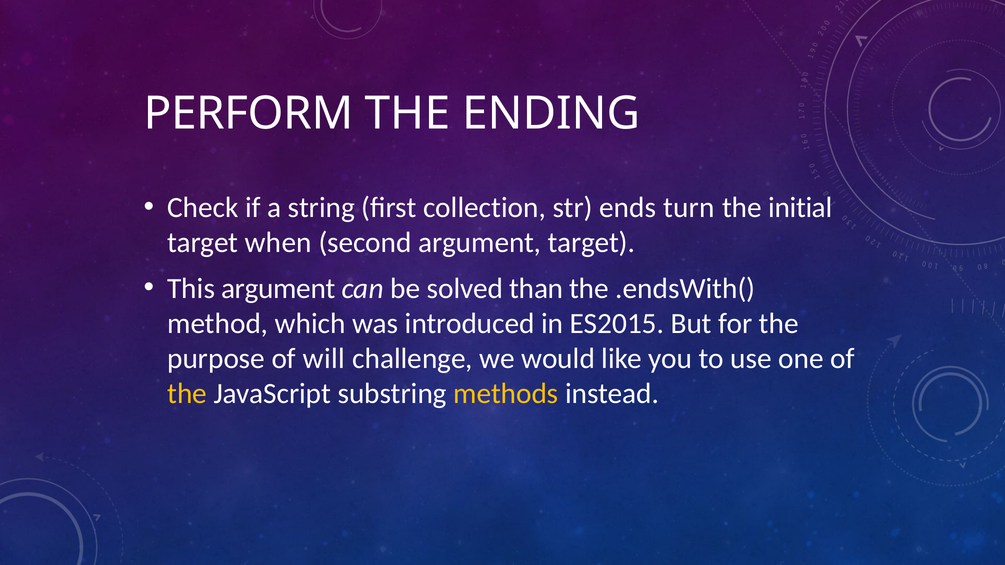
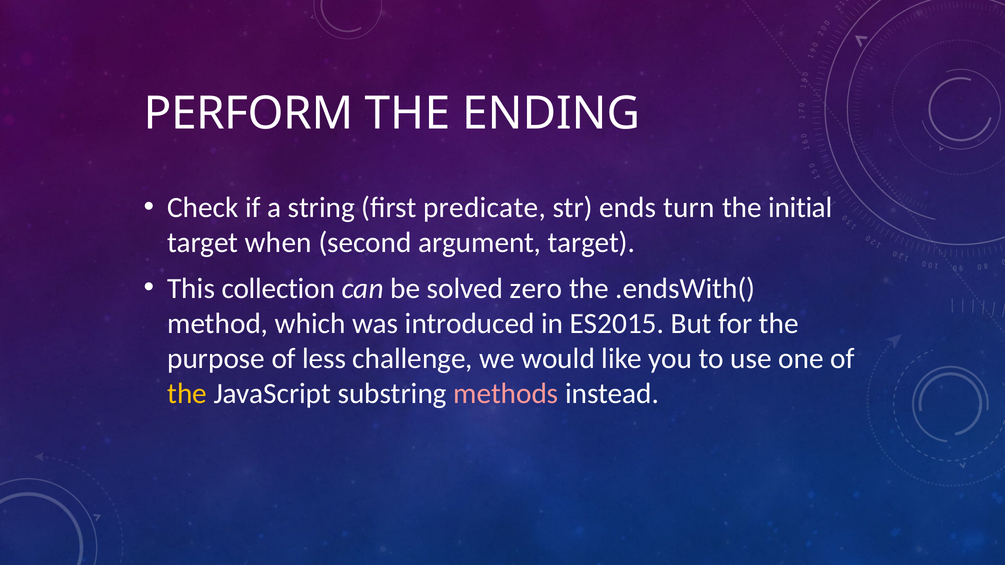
collection: collection -> predicate (484, 208)
This argument: argument -> collection (278, 289)
than: than -> zero (536, 289)
will: will -> less (324, 359)
methods colour: yellow -> pink (506, 394)
